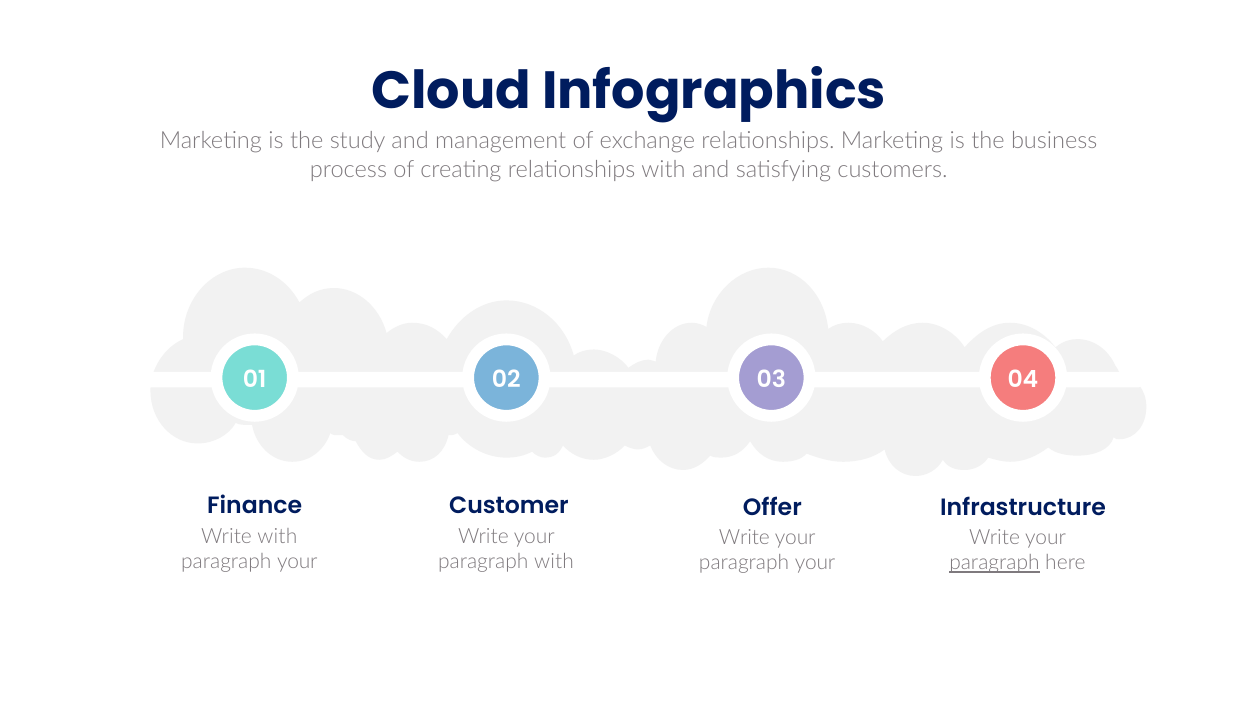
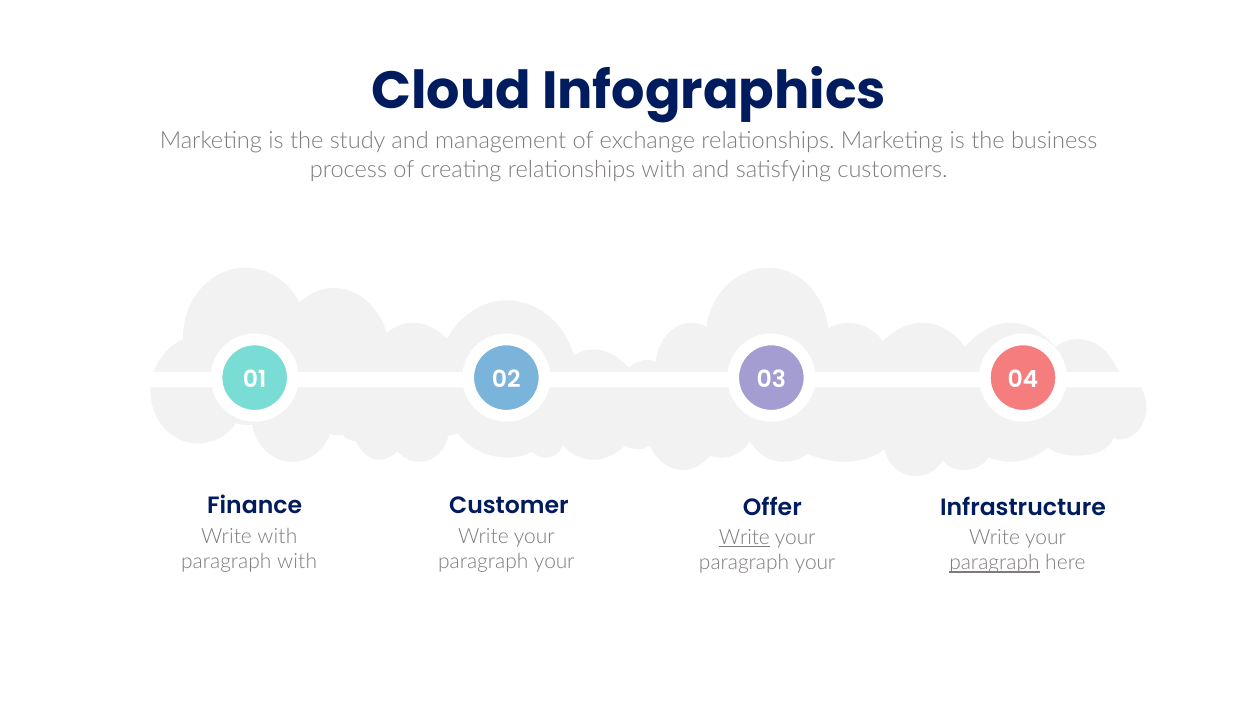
Write underline: none -> present (744, 538)
your: your -> with (297, 561)
with: with -> your (554, 561)
